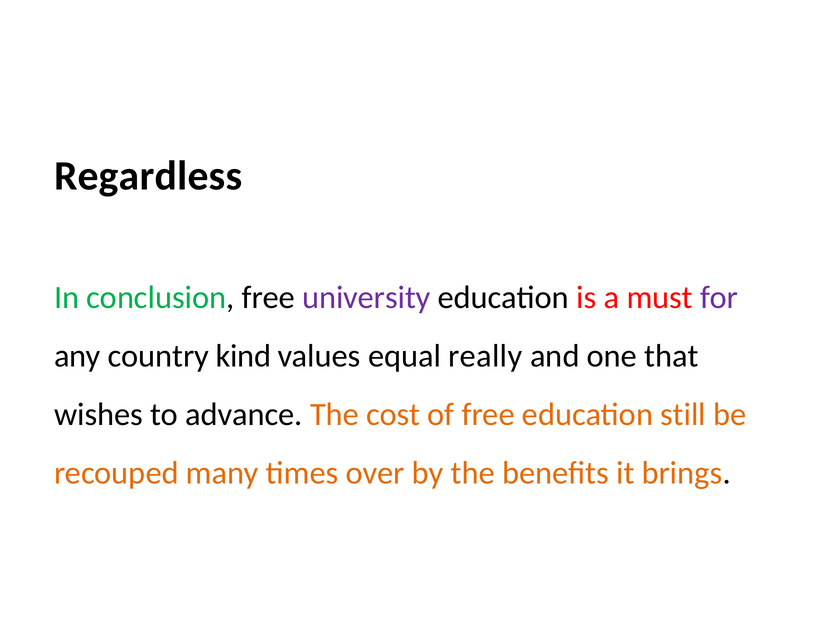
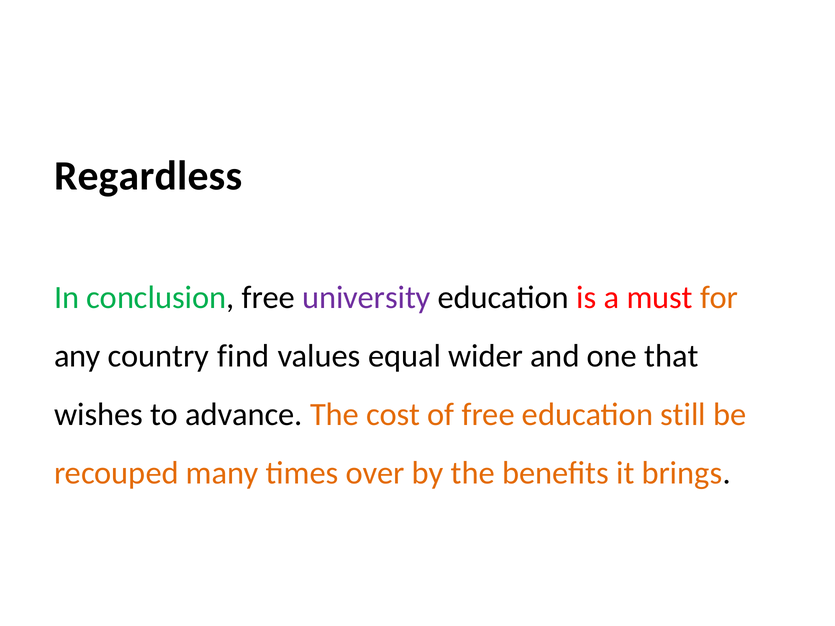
for colour: purple -> orange (719, 298)
kind: kind -> find (243, 356)
really: really -> wider (486, 356)
